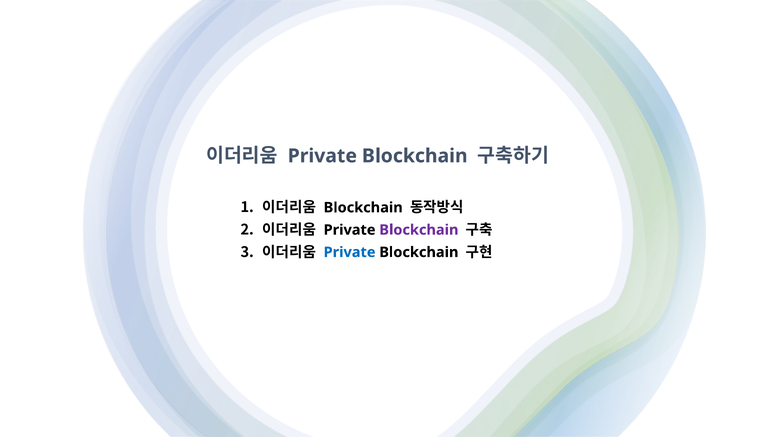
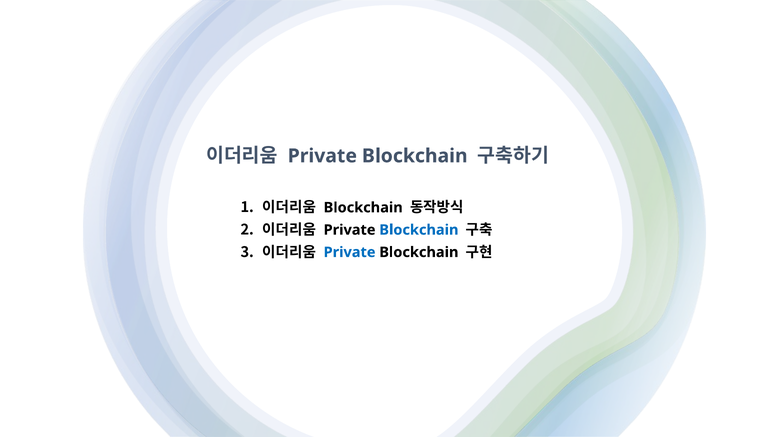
Blockchain colour: purple -> blue (419, 230)
